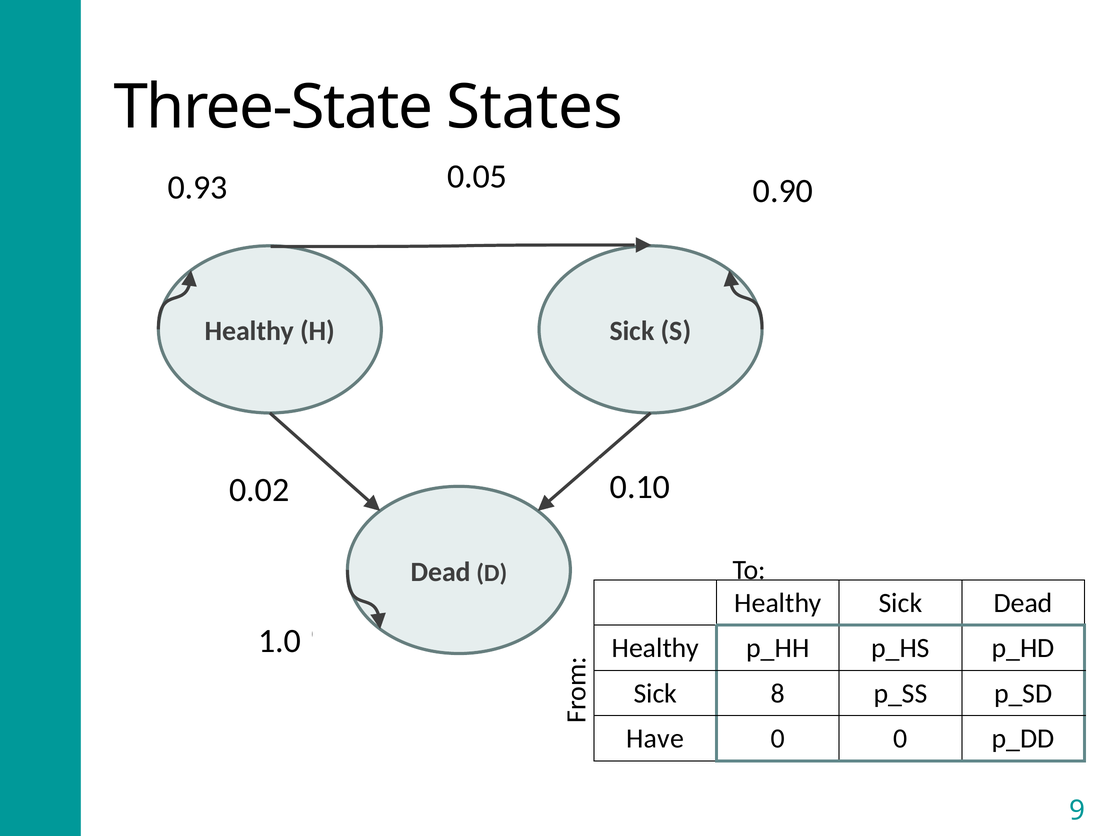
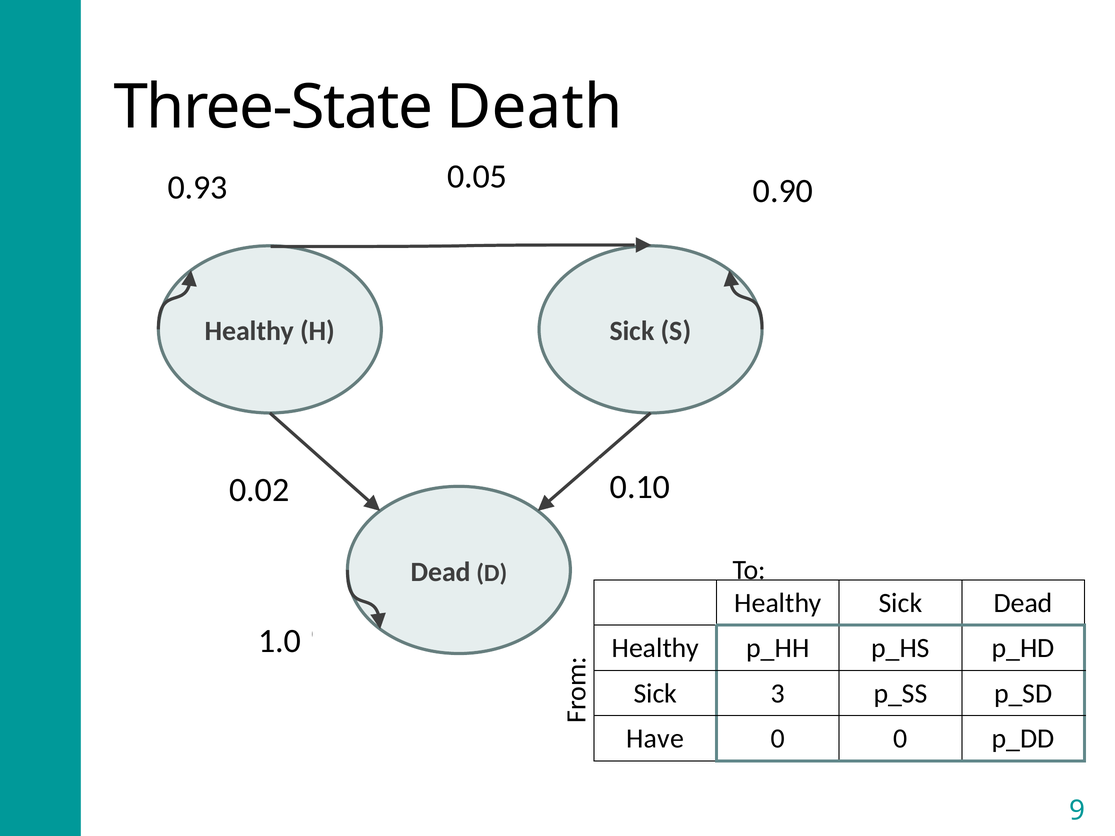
States: States -> Death (534, 107)
8: 8 -> 3 (778, 694)
